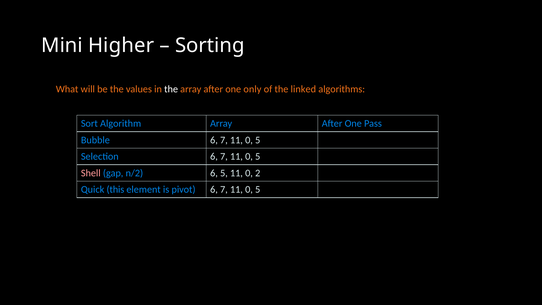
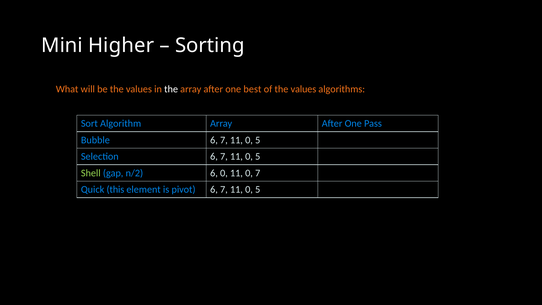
only: only -> best (252, 89)
of the linked: linked -> values (303, 89)
Shell colour: pink -> light green (91, 173)
6 5: 5 -> 0 (224, 173)
0 2: 2 -> 7 (258, 173)
